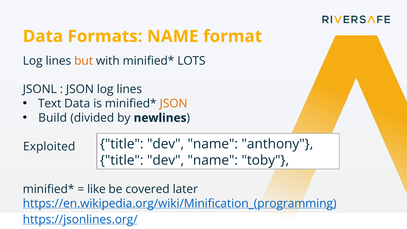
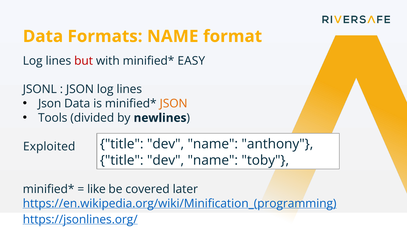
but colour: orange -> red (84, 61)
LOTS: LOTS -> EASY (191, 61)
Text: Text -> Json (50, 104)
Build: Build -> Tools (53, 118)
